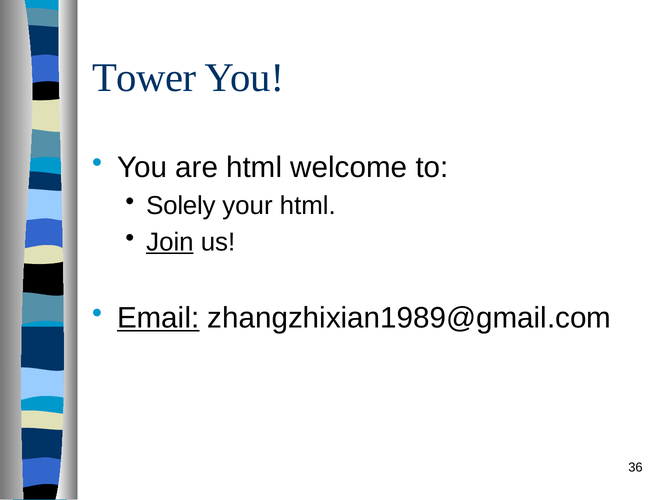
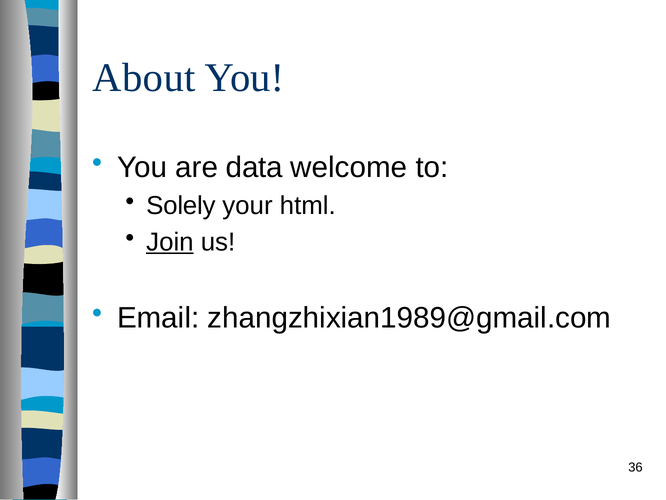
Tower: Tower -> About (144, 78)
are html: html -> data (254, 167)
Email underline: present -> none (158, 318)
